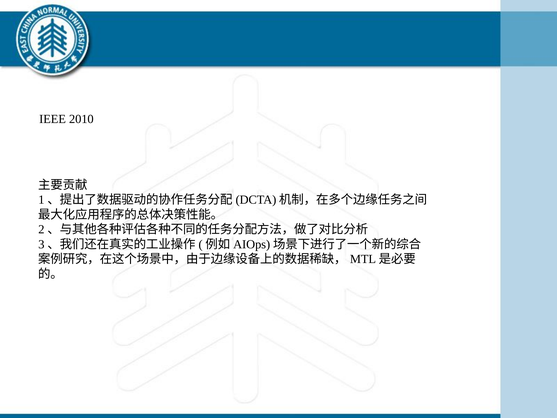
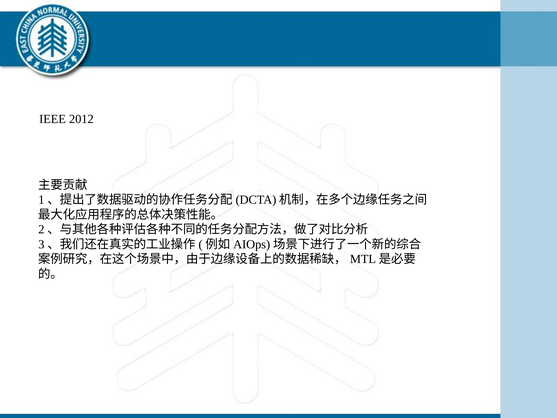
2010: 2010 -> 2012 (81, 119)
